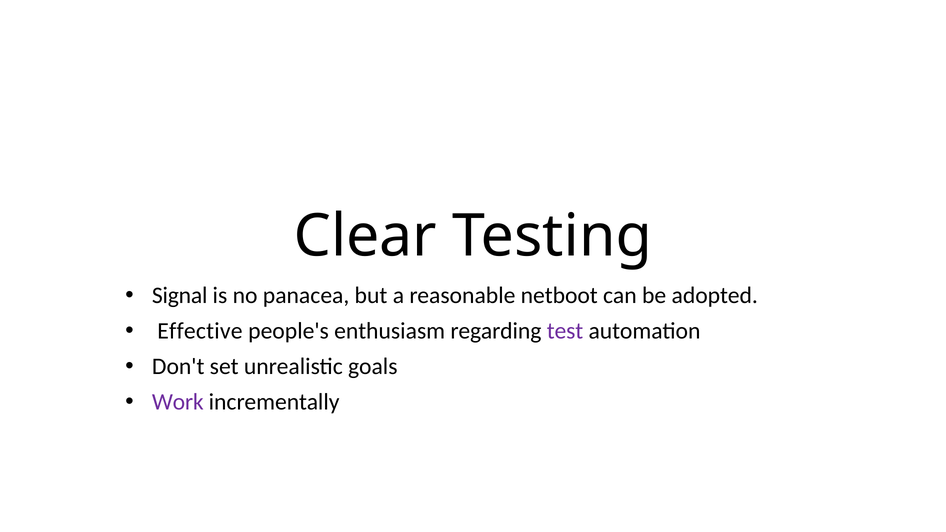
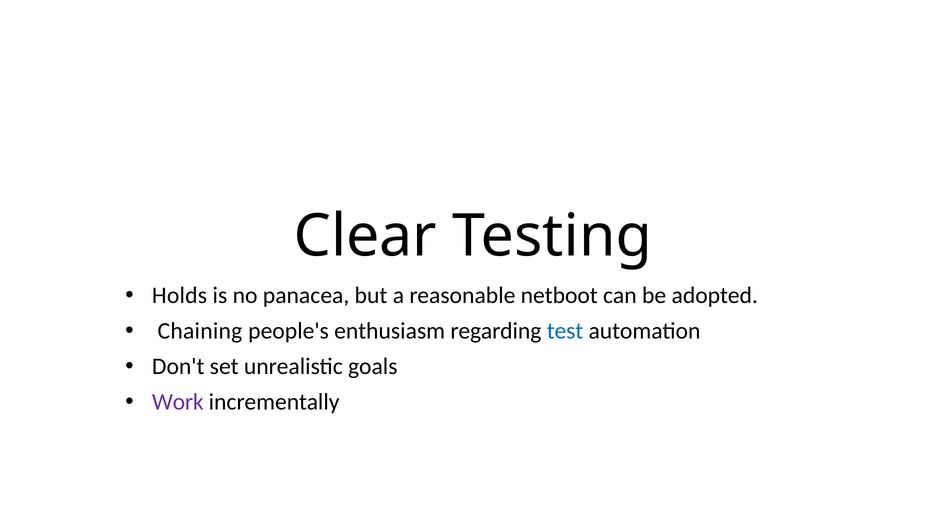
Signal: Signal -> Holds (180, 296)
Effective: Effective -> Chaining (200, 331)
test colour: purple -> blue (565, 331)
